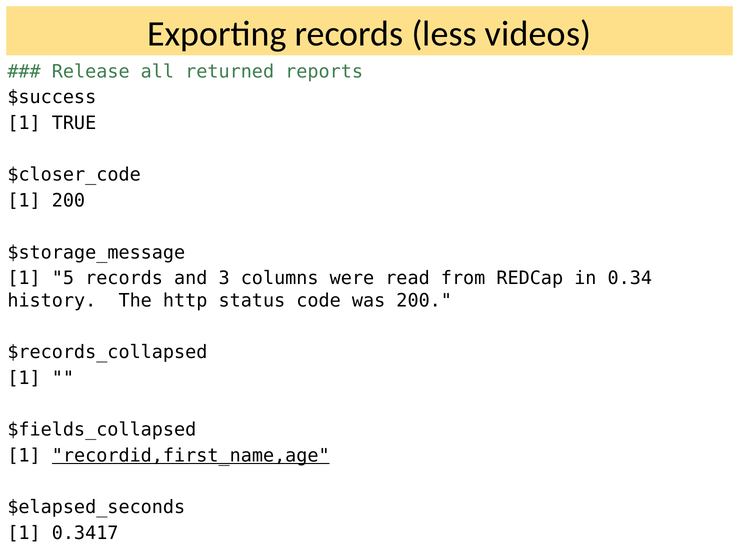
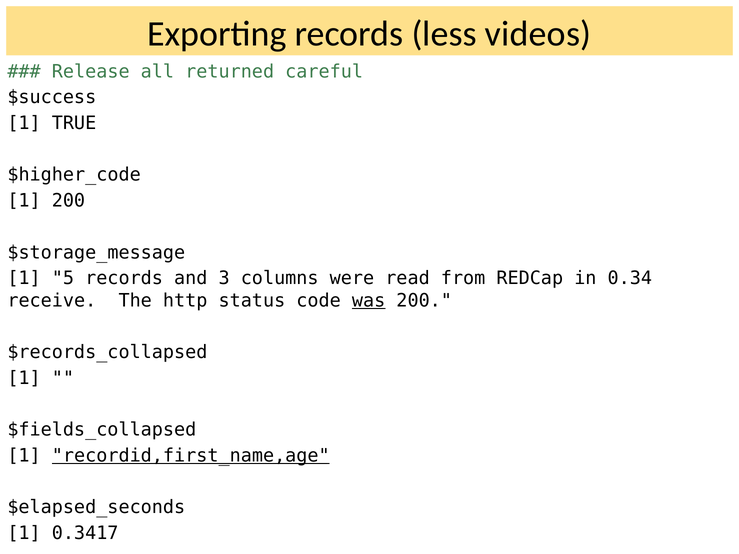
reports: reports -> careful (324, 71)
$closer_code: $closer_code -> $higher_code (74, 175)
history: history -> receive (52, 301)
was underline: none -> present (369, 301)
